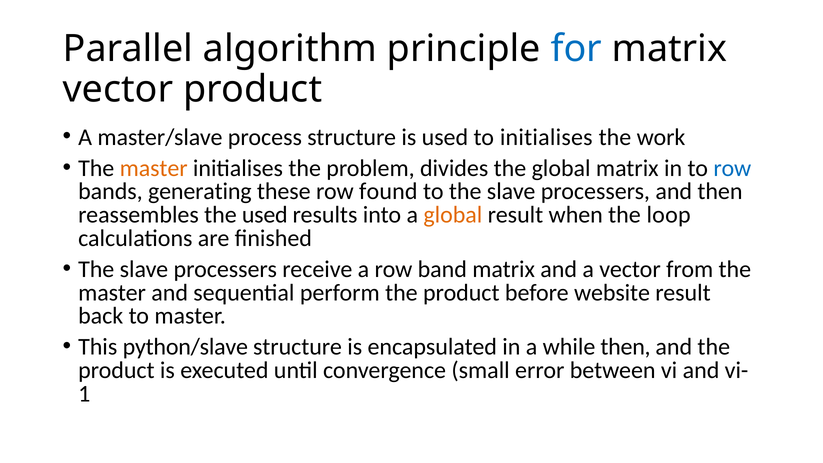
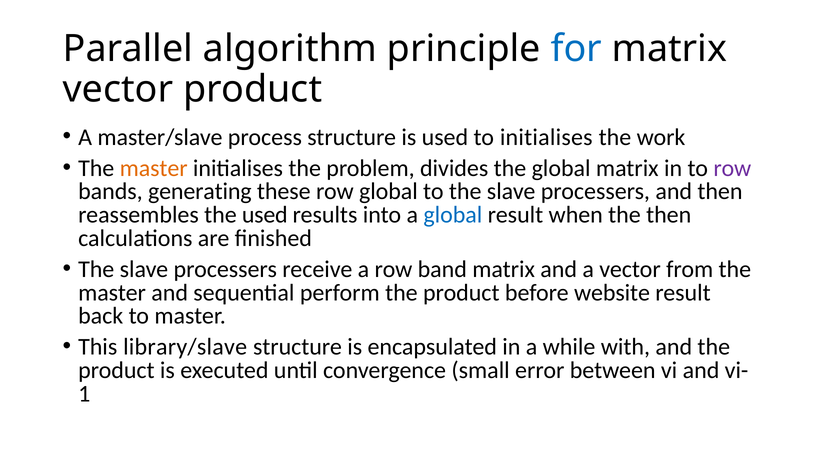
row colour: blue -> purple (732, 168)
row found: found -> global (388, 191)
global colour: orange -> blue (453, 215)
the loop: loop -> then (669, 215)
python/slave: python/slave -> library/slave (185, 347)
while then: then -> with (625, 347)
